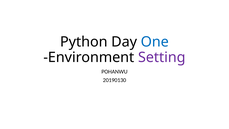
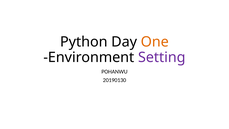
One colour: blue -> orange (155, 42)
